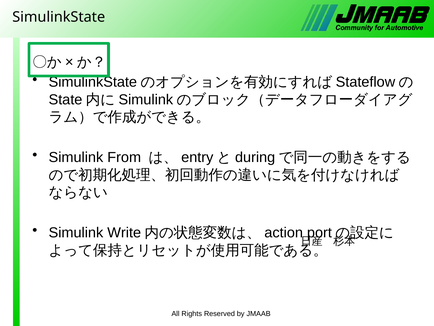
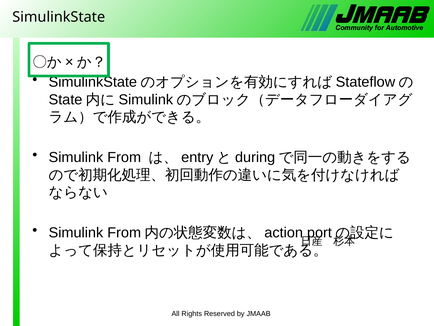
Write: Write -> From (124, 233)
